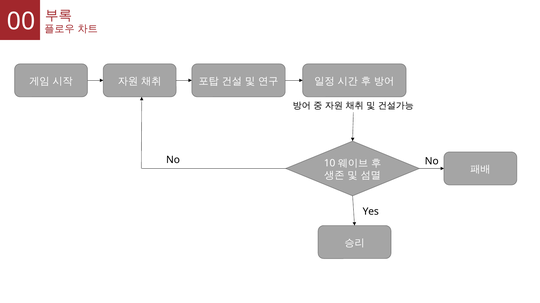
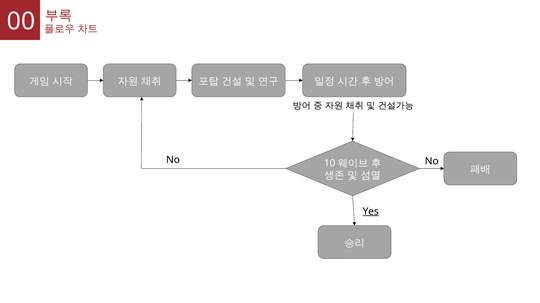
Yes underline: none -> present (371, 212)
